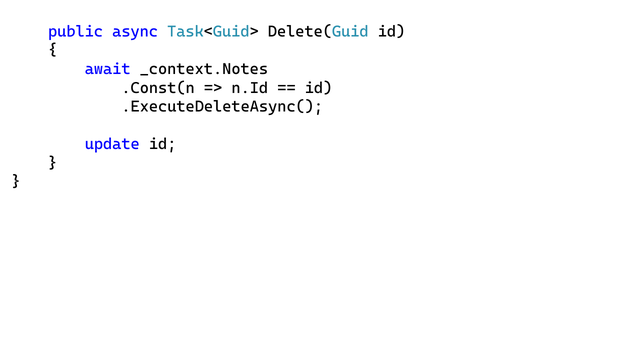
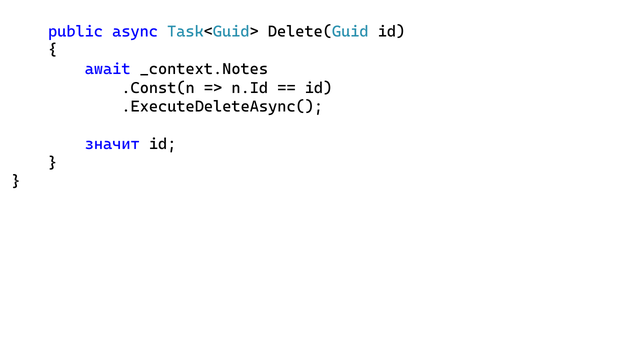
update: update -> значит (112, 144)
